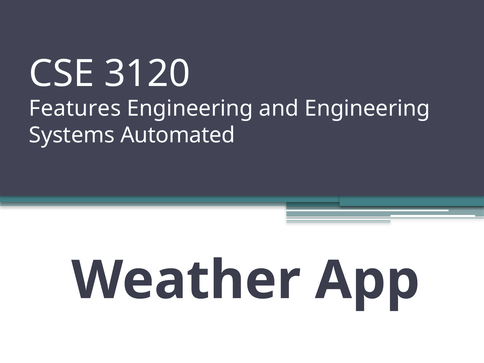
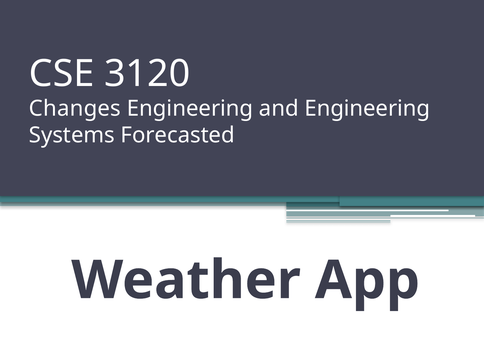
Features: Features -> Changes (75, 108)
Automated: Automated -> Forecasted (178, 135)
